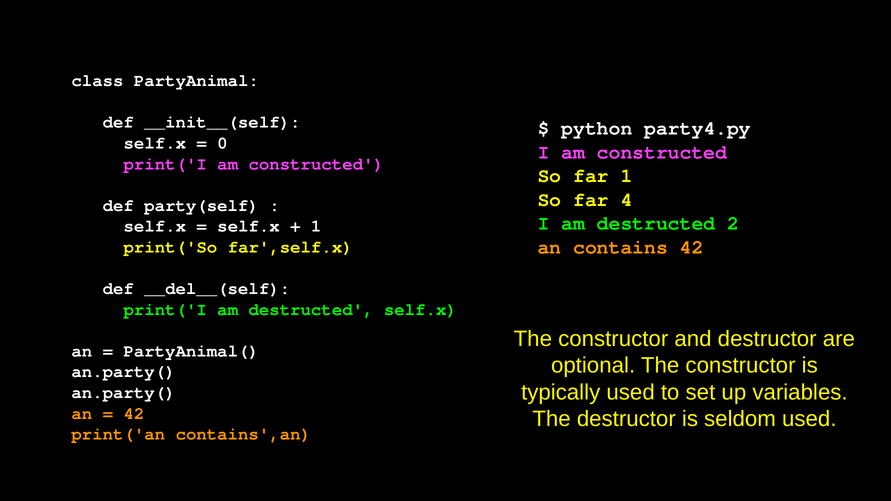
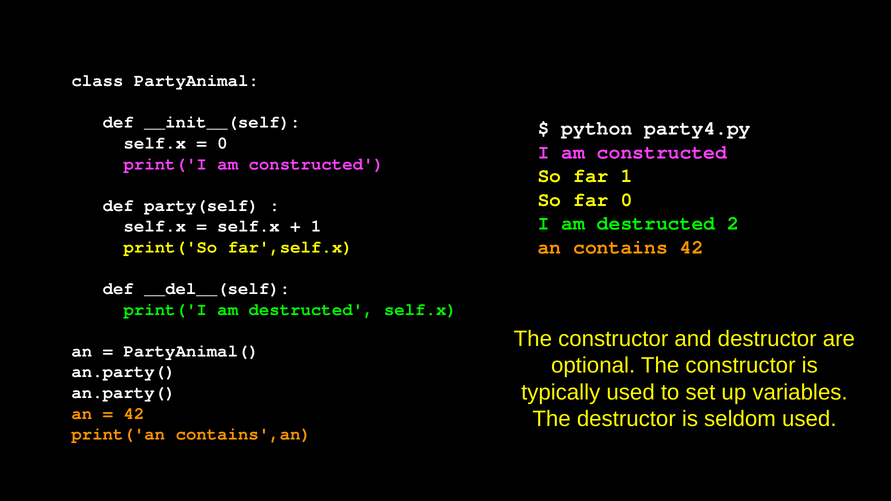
far 4: 4 -> 0 (626, 200)
